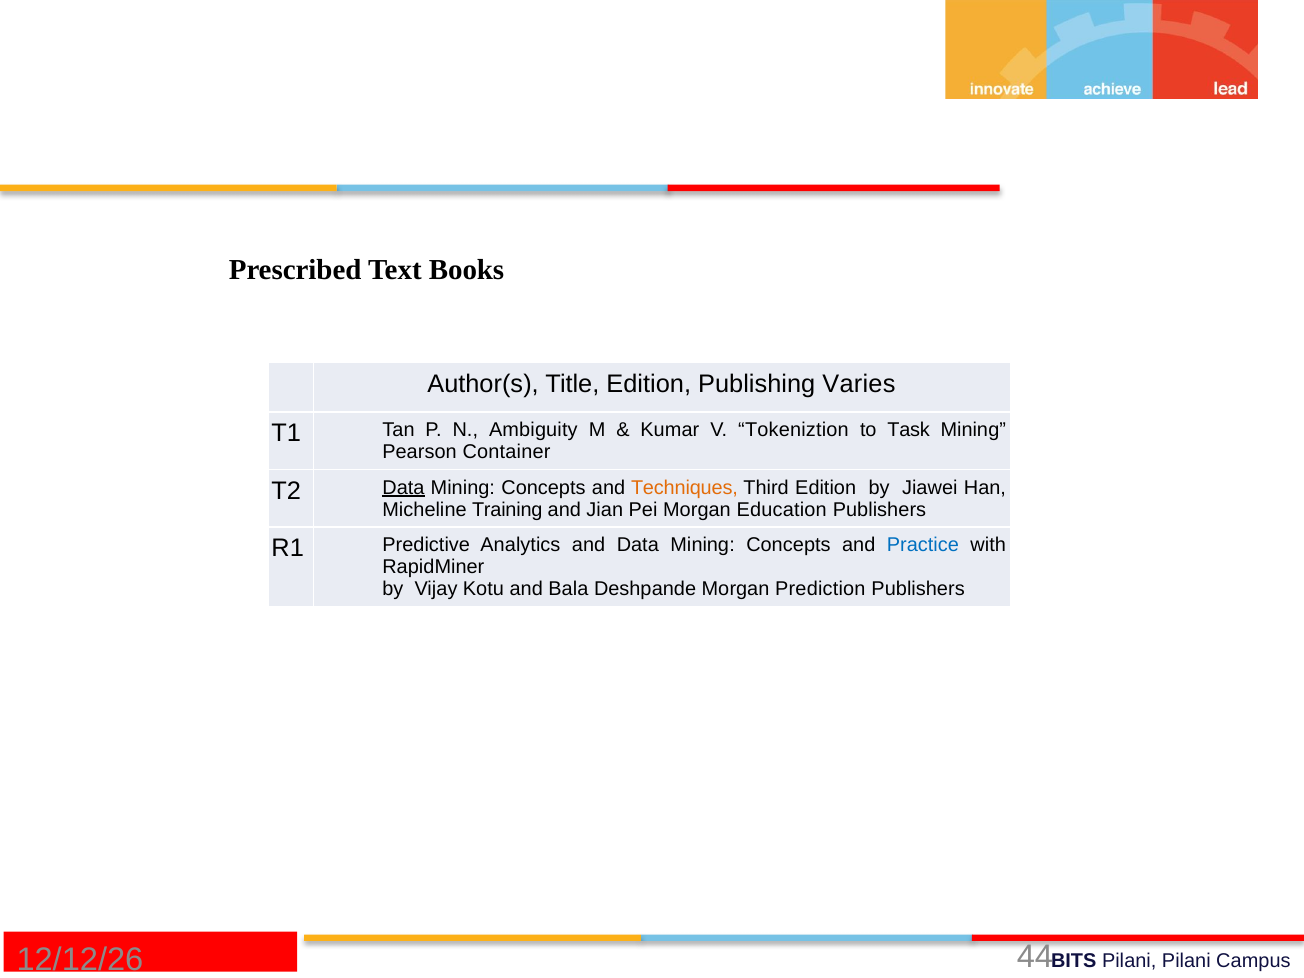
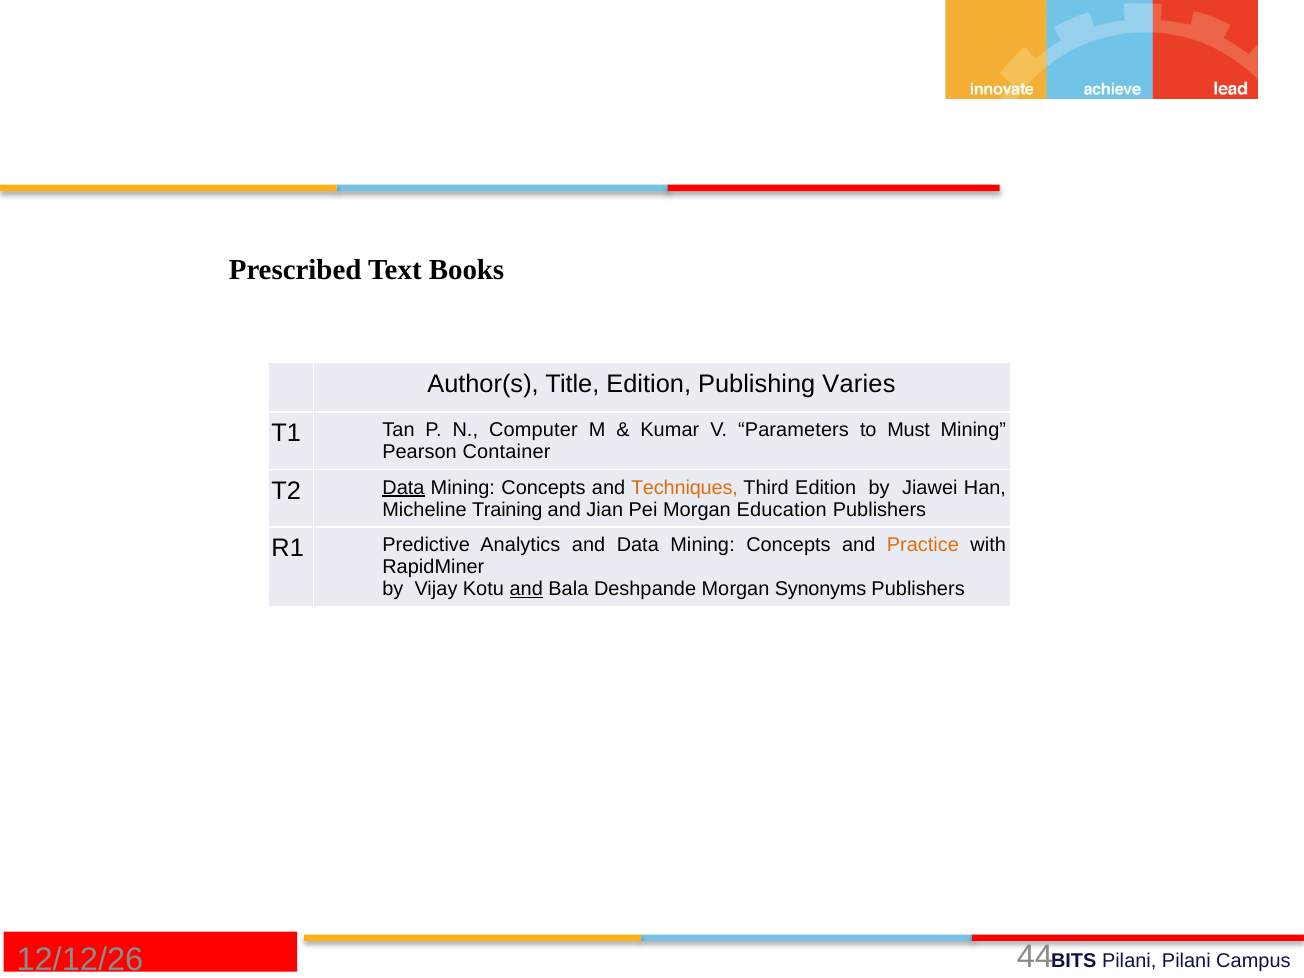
Ambiguity: Ambiguity -> Computer (533, 430)
Tokeniztion: Tokeniztion -> Parameters (794, 430)
Task: Task -> Must (909, 430)
Practice colour: blue -> orange (923, 545)
and underline: none -> present (526, 589)
Prediction: Prediction -> Synonyms (821, 589)
